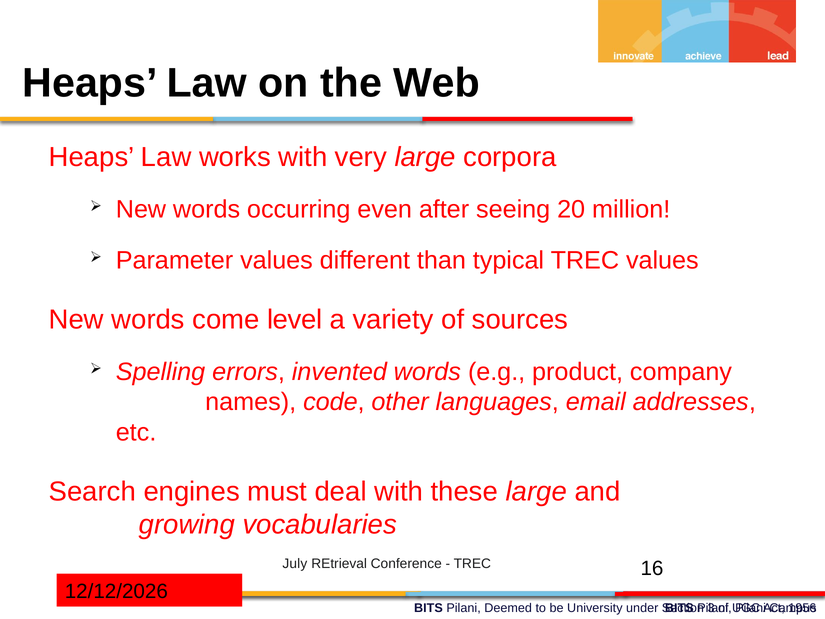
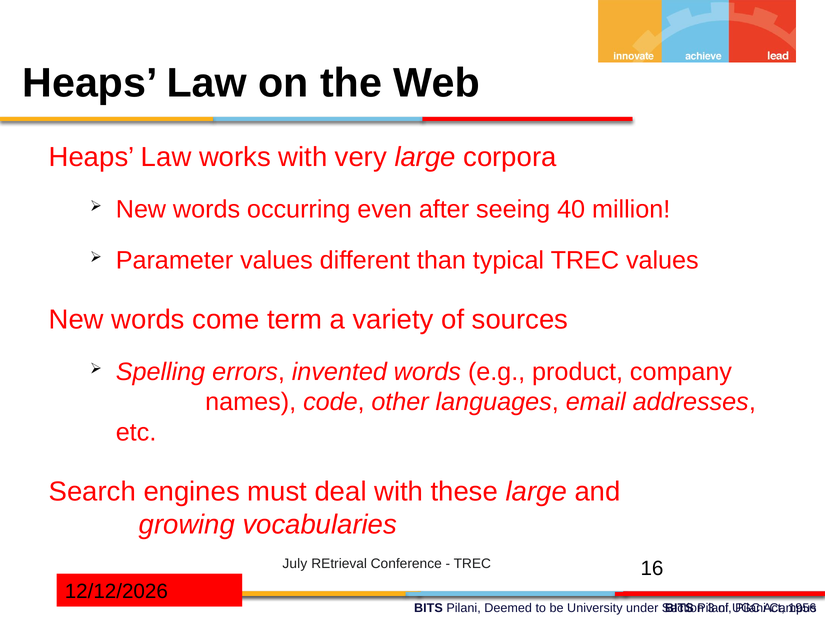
20: 20 -> 40 (571, 209)
level: level -> term (295, 320)
